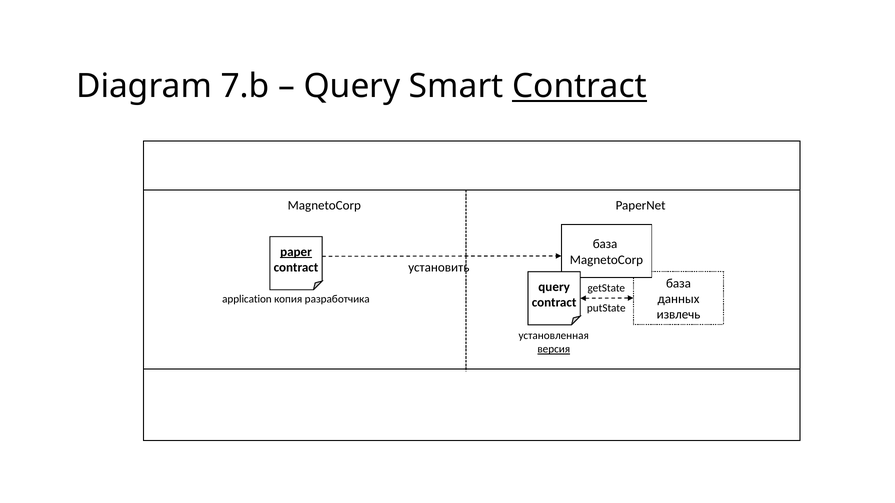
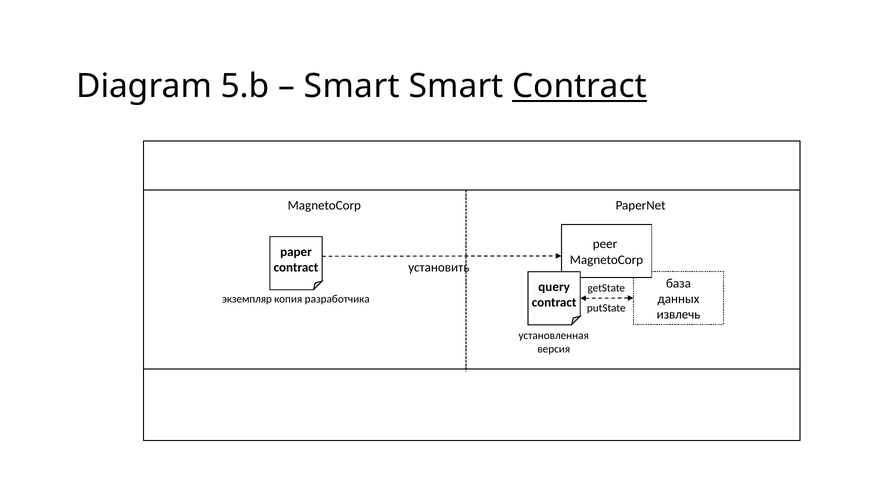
7.b: 7.b -> 5.b (245, 86)
Query: Query -> Smart (352, 86)
база: база -> peer (605, 244)
paper underline: present -> none (296, 252)
application: application -> экземпляр (247, 299)
версия underline: present -> none (554, 350)
